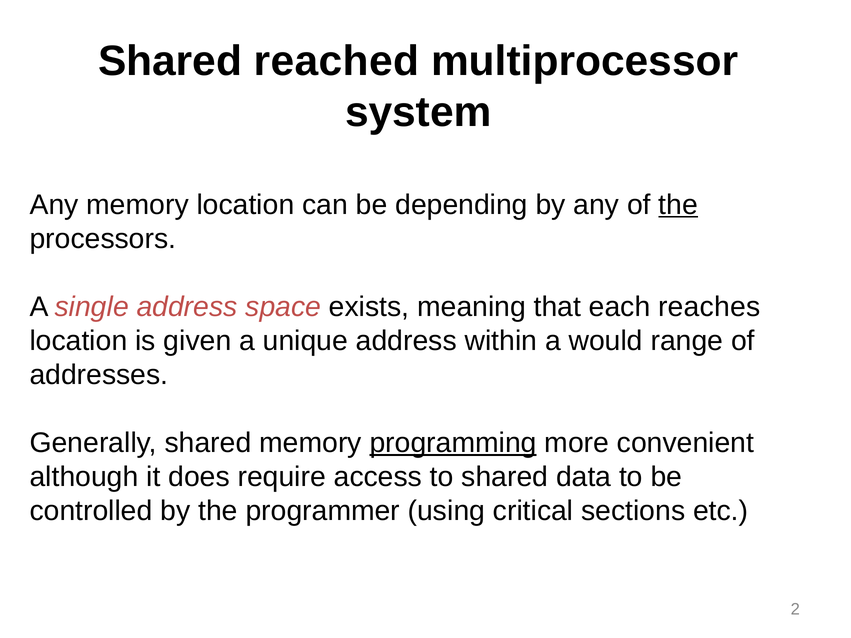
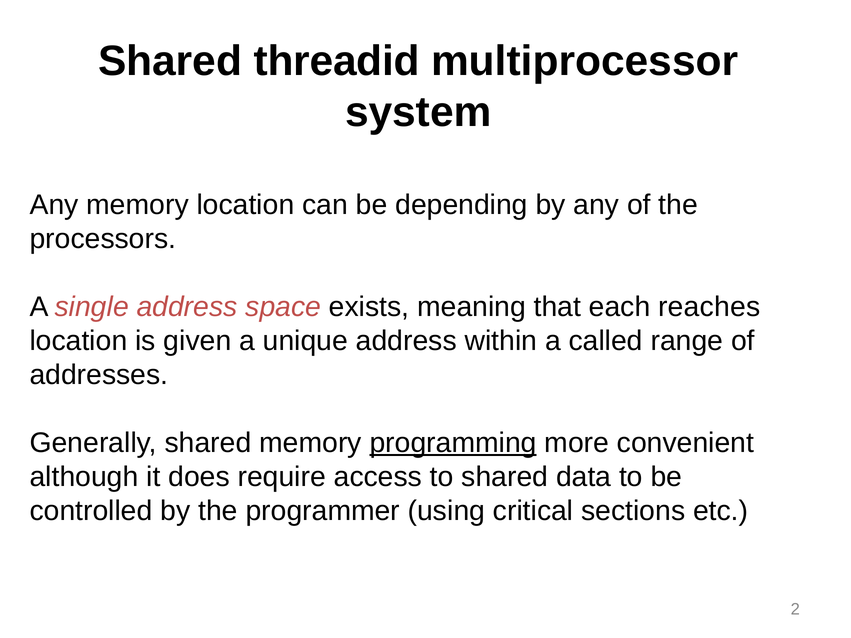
reached: reached -> threadid (337, 61)
the underline: present -> none (678, 205)
would: would -> called (606, 341)
